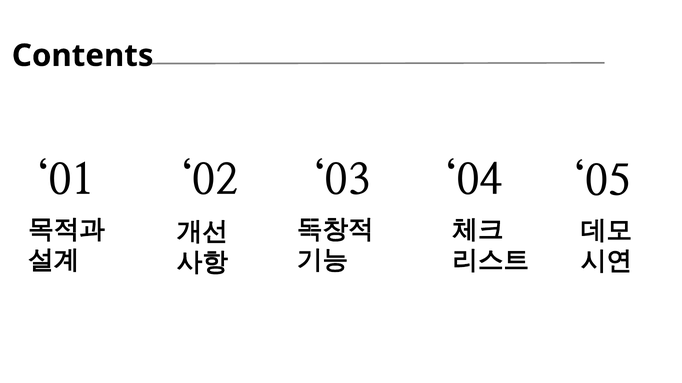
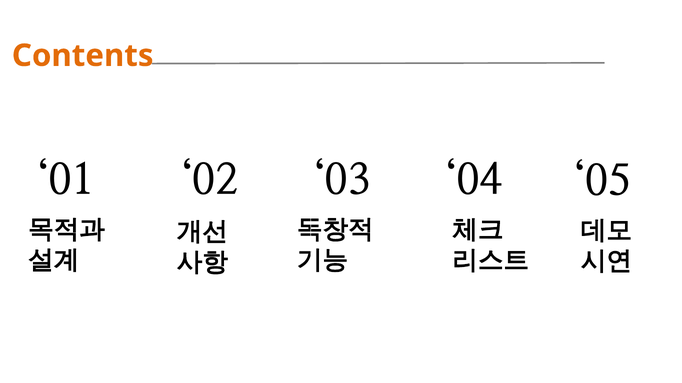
Contents colour: black -> orange (83, 56)
